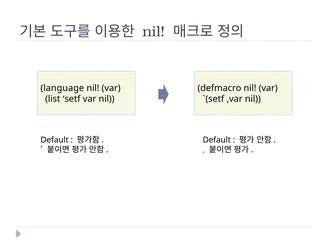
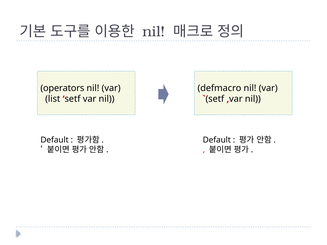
language: language -> operators (62, 88)
